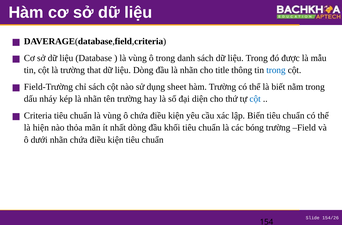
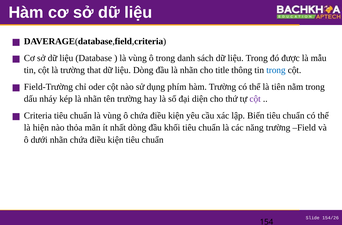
chỉ sách: sách -> oder (97, 87)
sheet: sheet -> phím (177, 87)
biết: biết -> tiên (278, 87)
cột colour: blue -> purple (255, 99)
bóng: bóng -> năng (255, 127)
